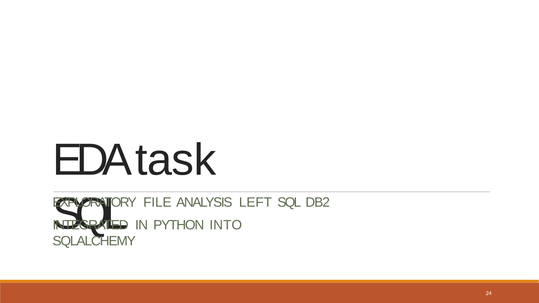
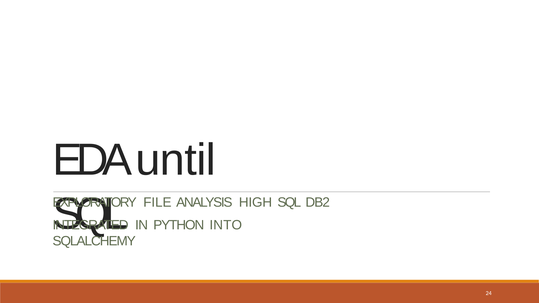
task: task -> until (176, 160)
LEFT: LEFT -> HIGH (255, 203)
